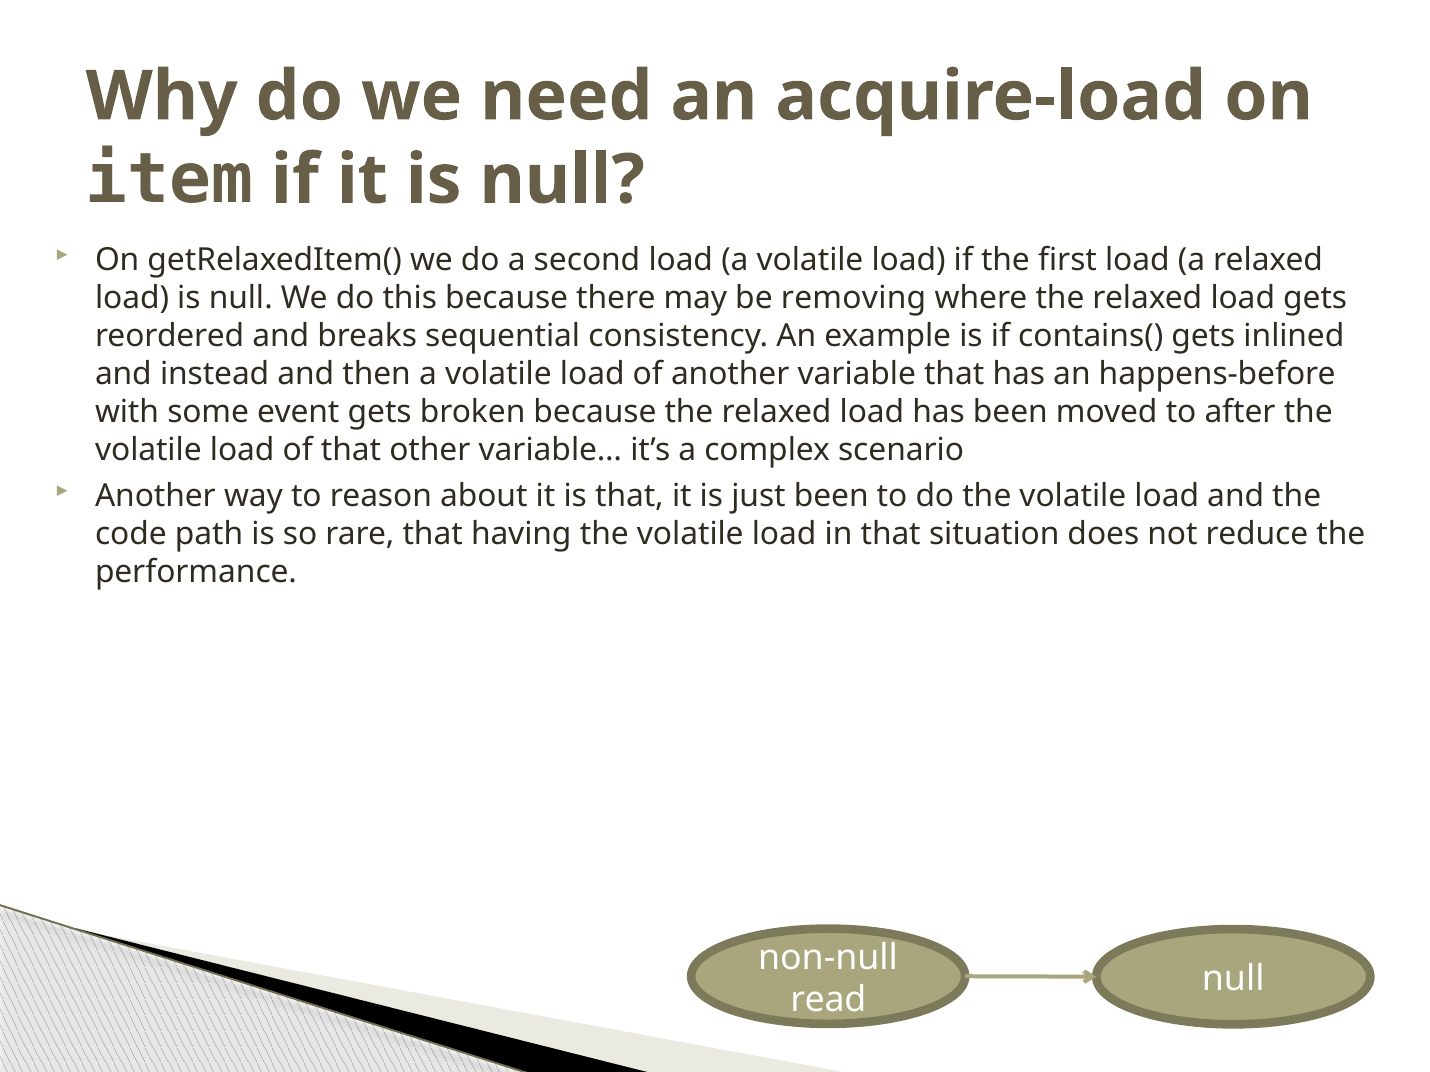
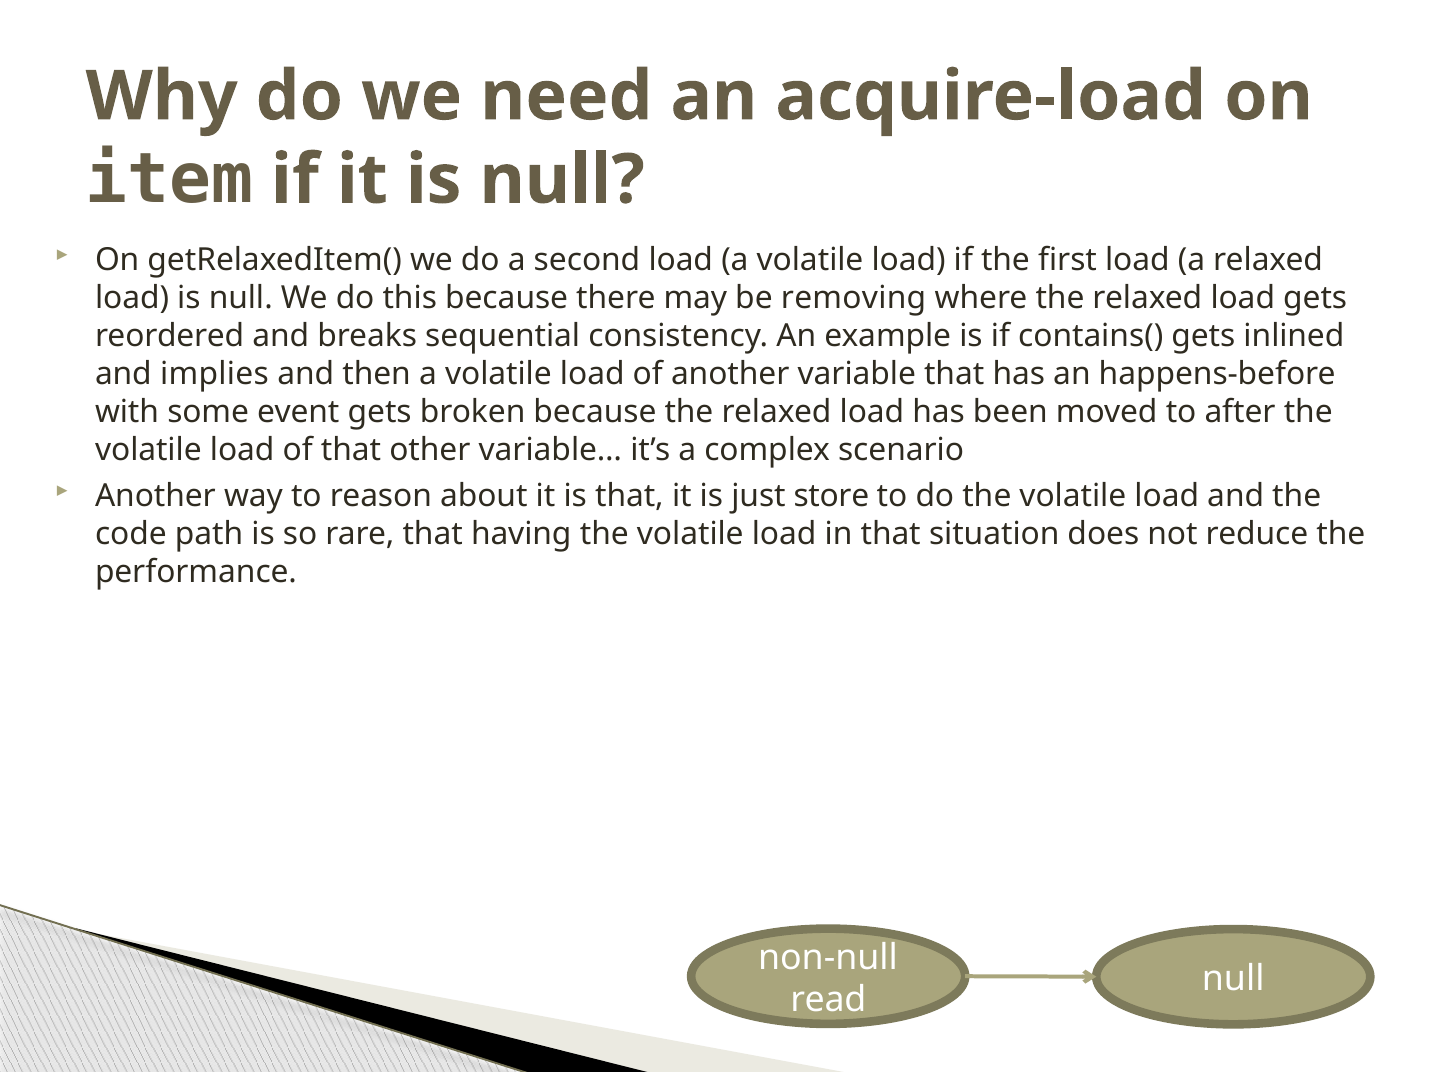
instead: instead -> implies (214, 374)
just been: been -> store (831, 496)
